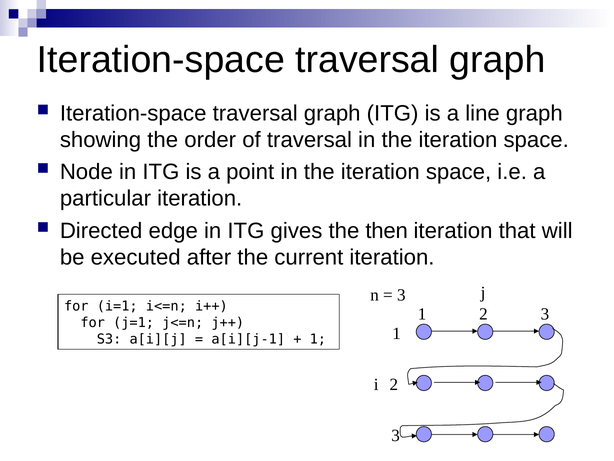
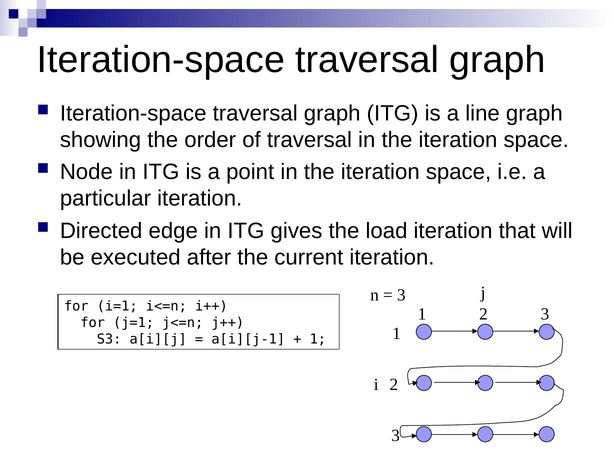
then: then -> load (386, 231)
